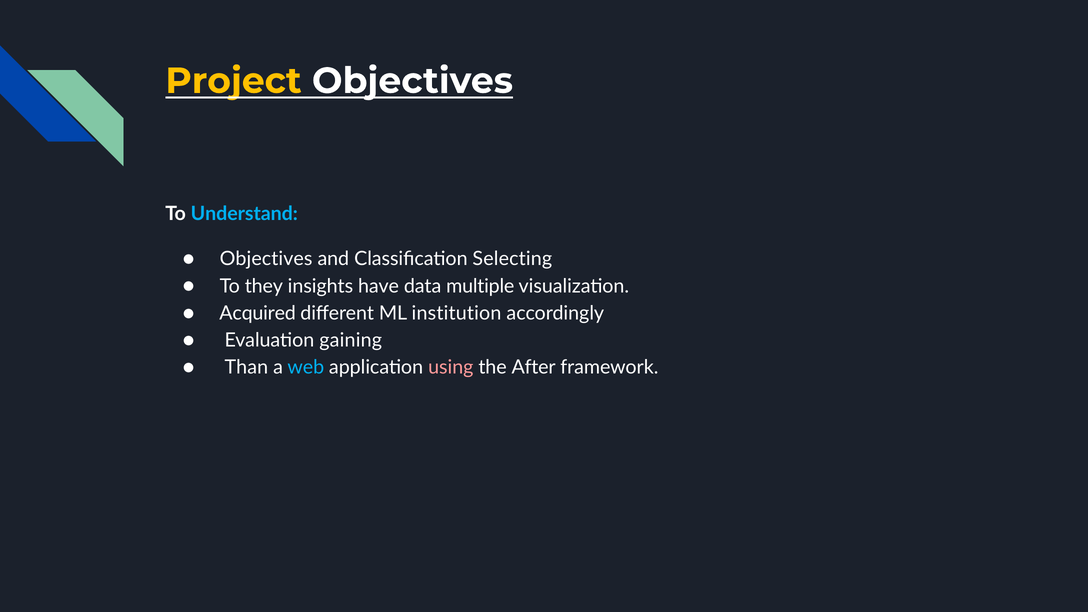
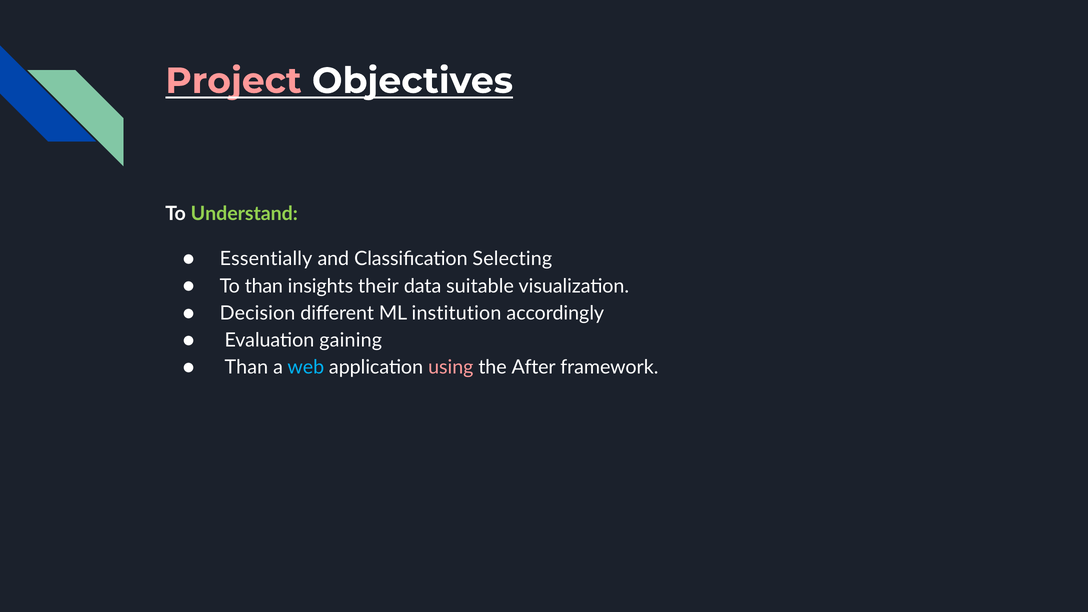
Project colour: yellow -> pink (233, 81)
Understand colour: light blue -> light green (244, 214)
Objectives: Objectives -> Essentially (266, 259)
To they: they -> than (264, 286)
have: have -> their (378, 286)
multiple: multiple -> suitable (480, 286)
Acquired: Acquired -> Decision (257, 313)
